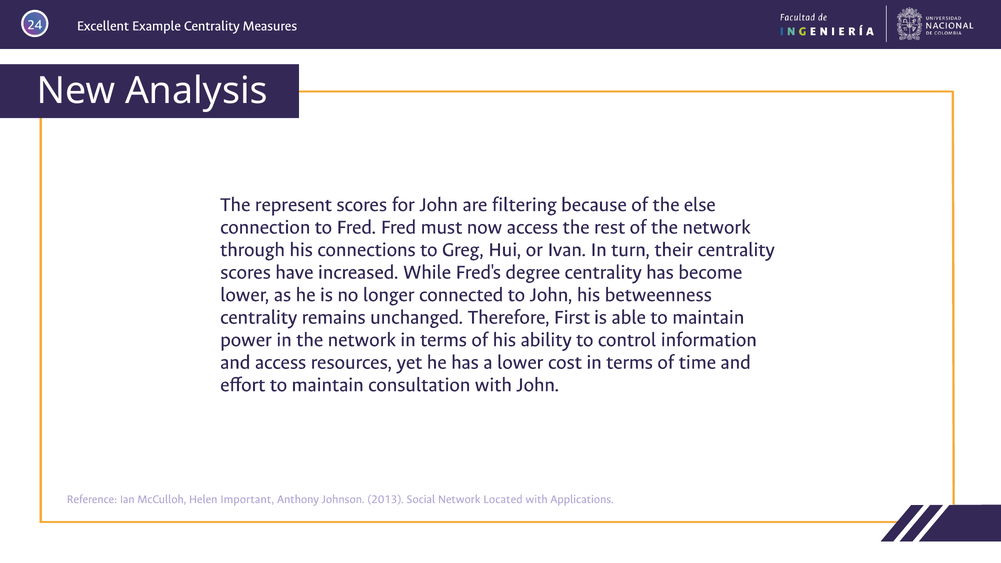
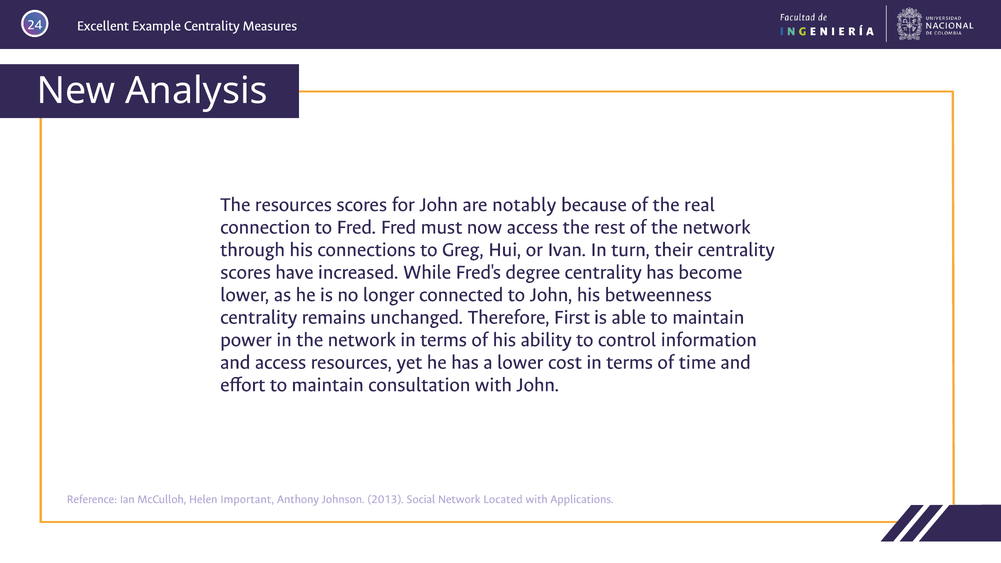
The represent: represent -> resources (293, 204)
filtering: filtering -> notably (524, 204)
else: else -> real (700, 204)
